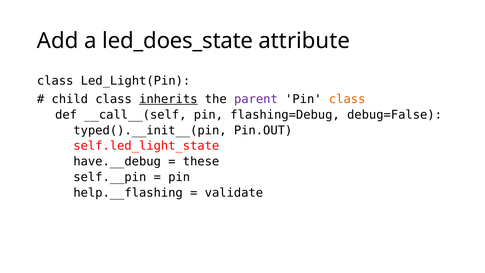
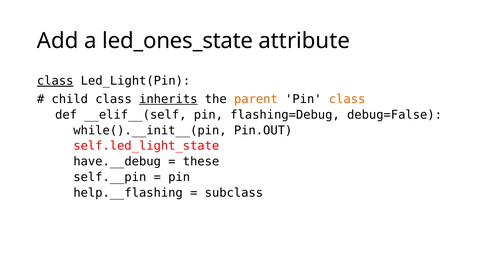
led_does_state: led_does_state -> led_ones_state (178, 41)
class underline: none -> present (55, 81)
parent colour: purple -> orange (256, 99)
__call__(self: __call__(self -> __elif__(self (135, 115)
typed().__init__(pin: typed().__init__(pin -> while().__init__(pin (150, 130)
validate: validate -> subclass (234, 193)
